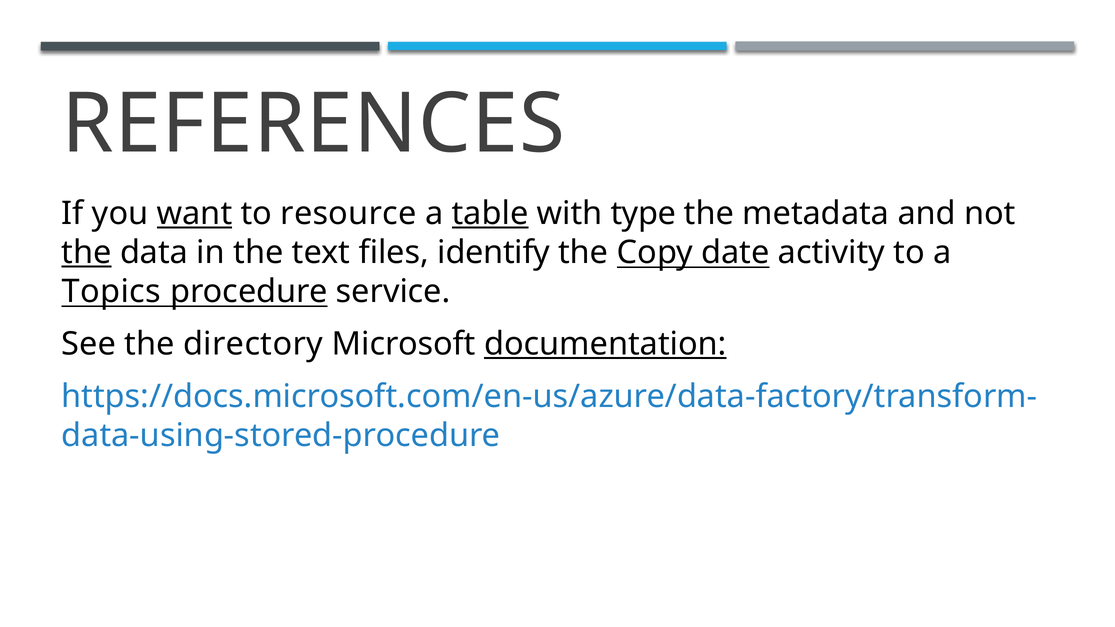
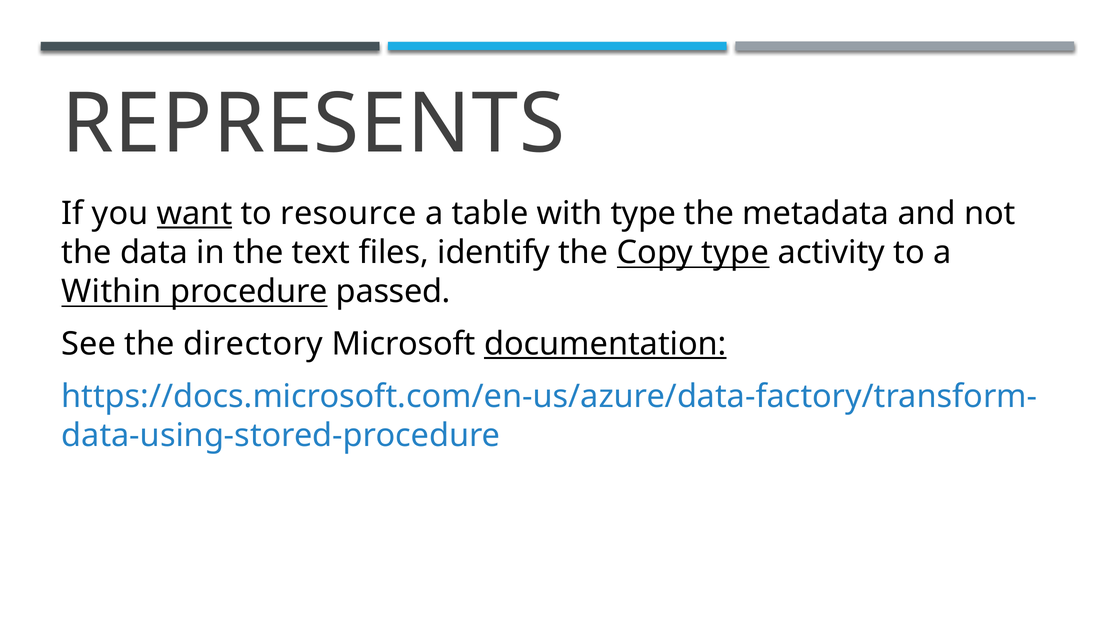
REFERENCES: REFERENCES -> REPRESENTS (313, 124)
table underline: present -> none (490, 213)
the underline: present -> none (87, 252)
Copy date: date -> type (735, 252)
Topics: Topics -> Within (111, 292)
service: service -> passed (393, 292)
